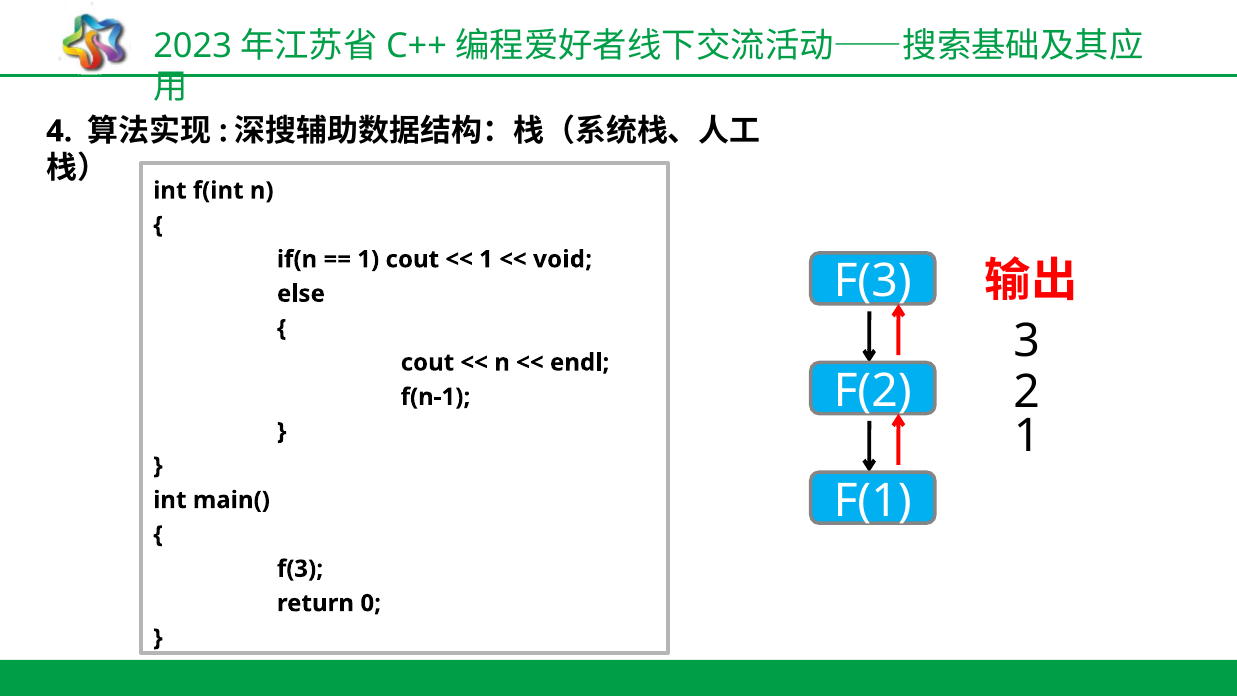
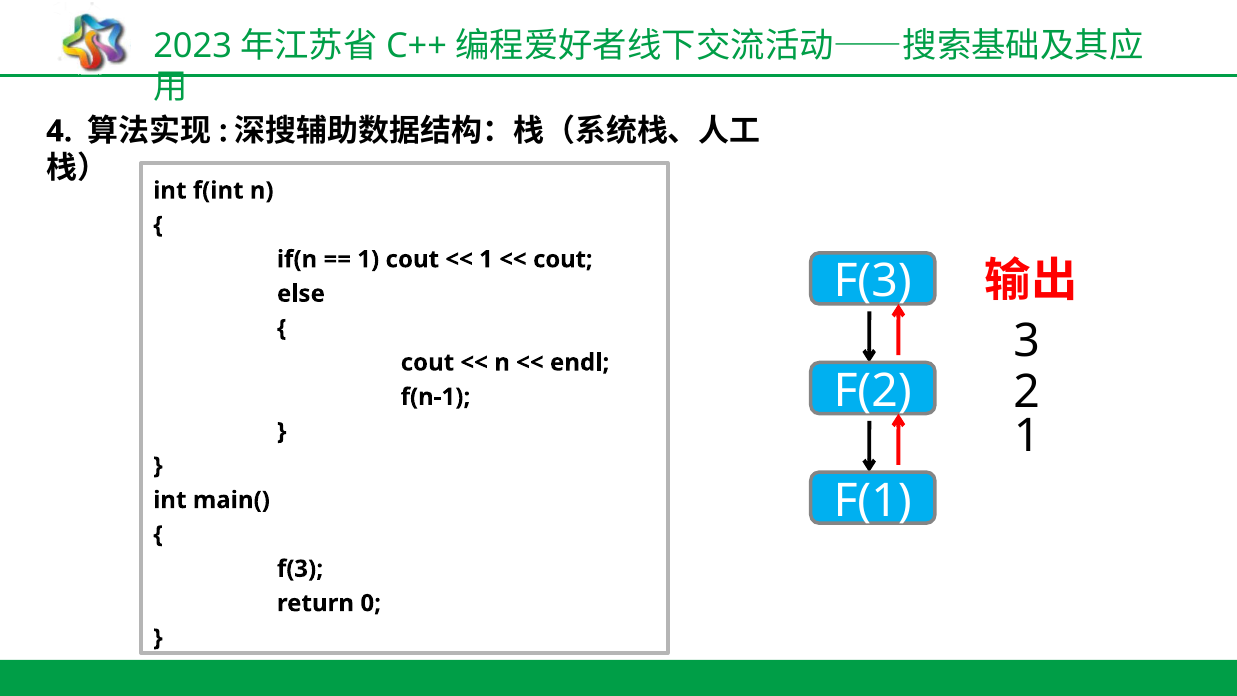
void: void -> cout (563, 259)
